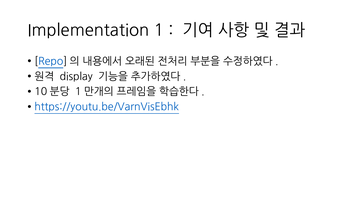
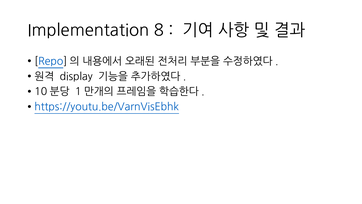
1: 1 -> 8 (159, 30)
